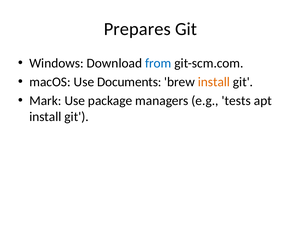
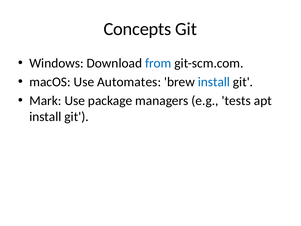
Prepares: Prepares -> Concepts (137, 29)
Documents: Documents -> Automates (129, 82)
install colour: orange -> blue (214, 82)
